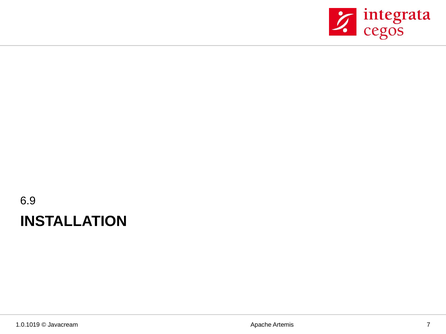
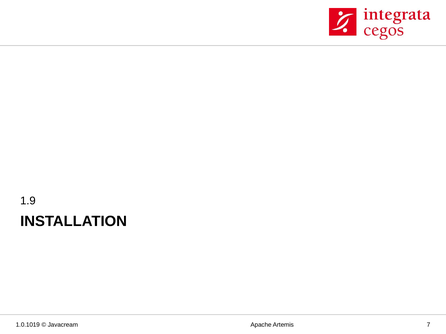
6.9: 6.9 -> 1.9 (28, 201)
